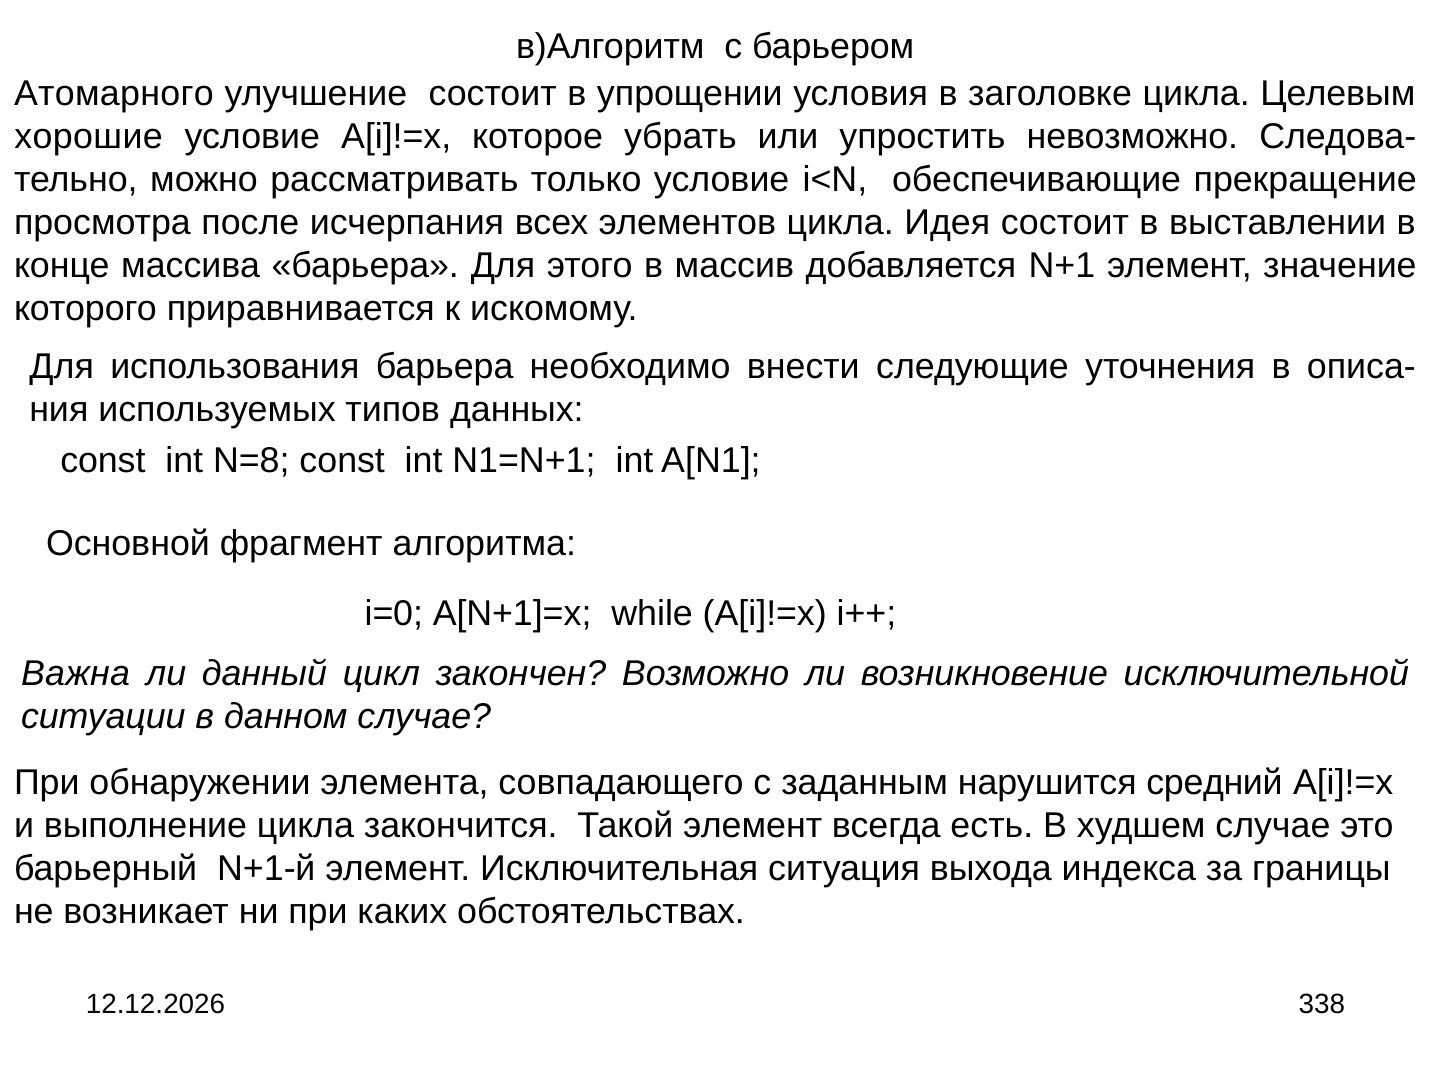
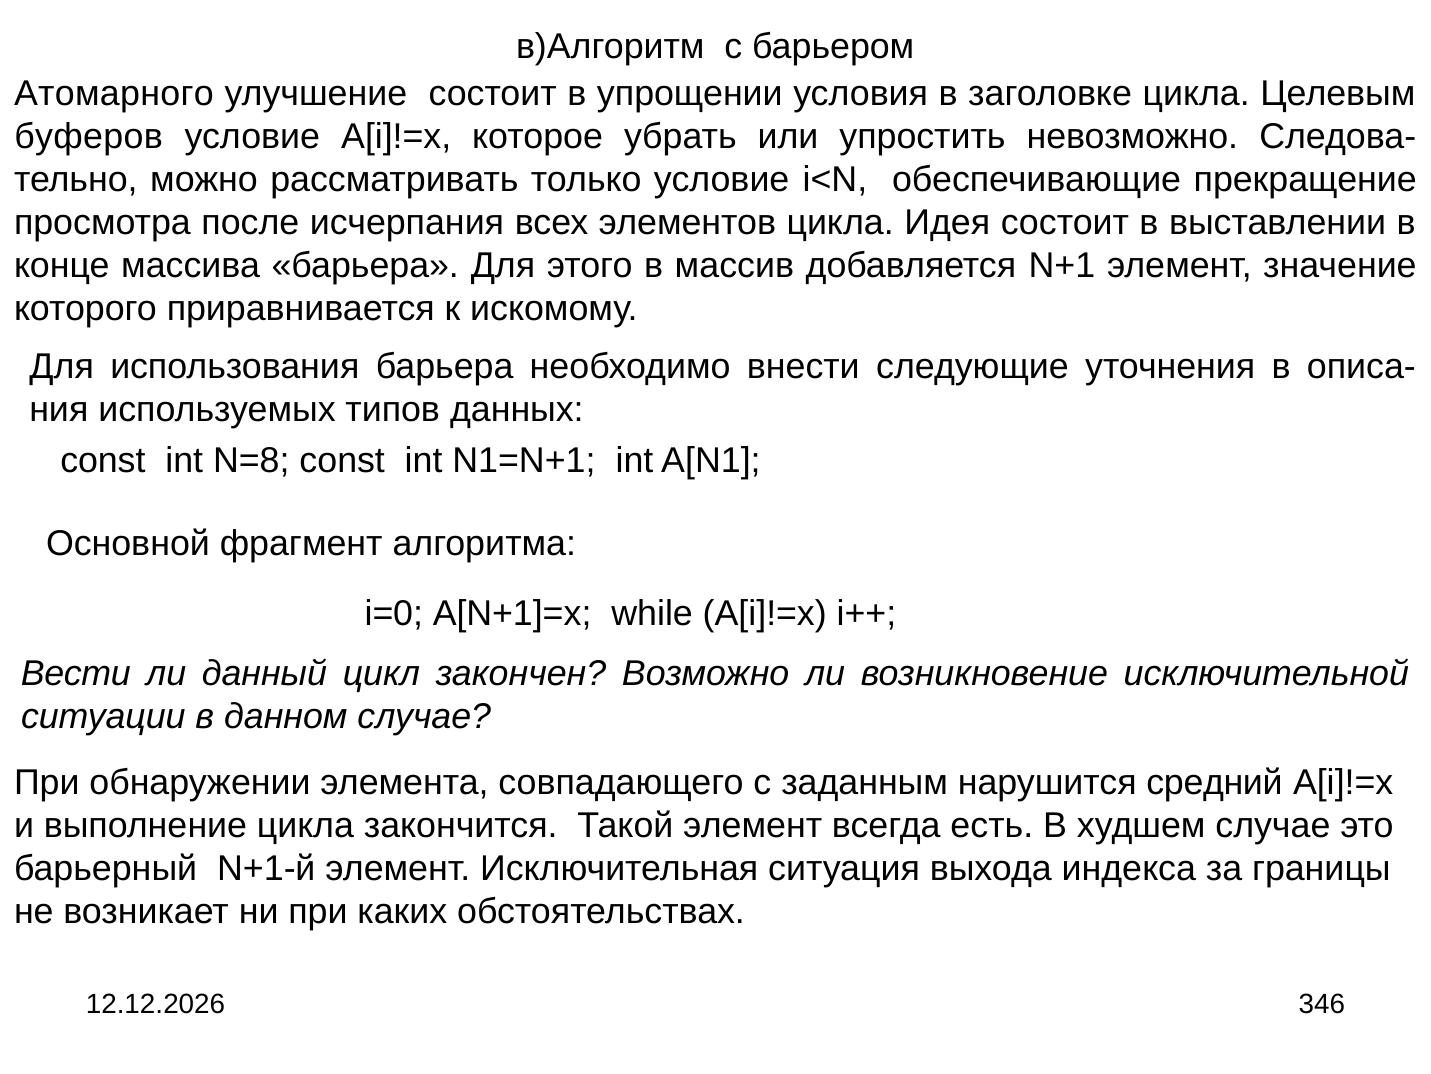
хорошие: хорошие -> буферов (89, 136)
Важна: Важна -> Вести (76, 673)
338: 338 -> 346 (1322, 1003)
